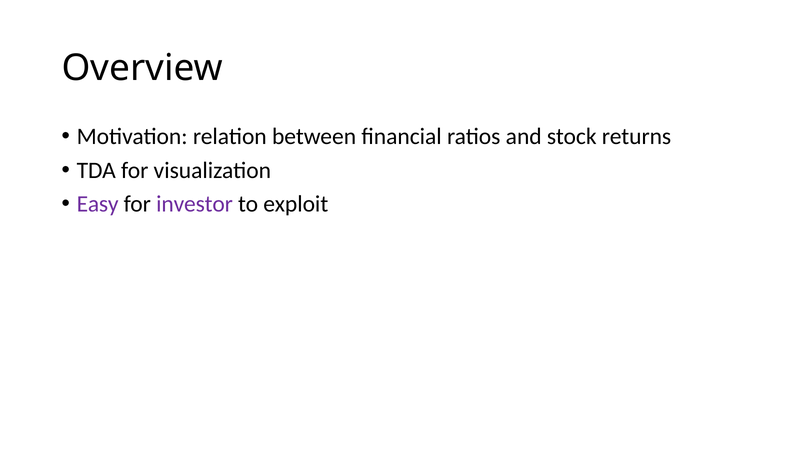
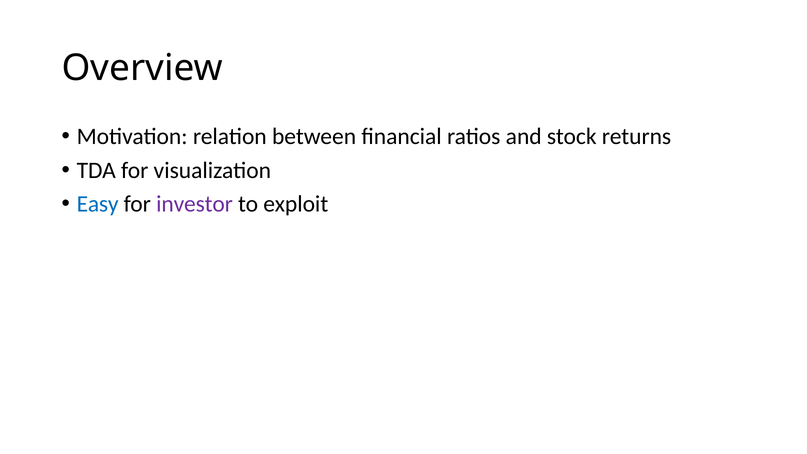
Easy colour: purple -> blue (98, 204)
